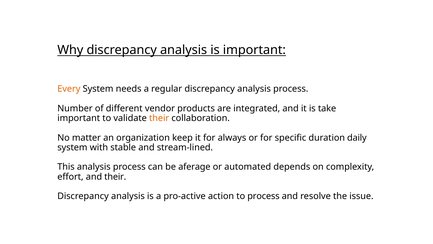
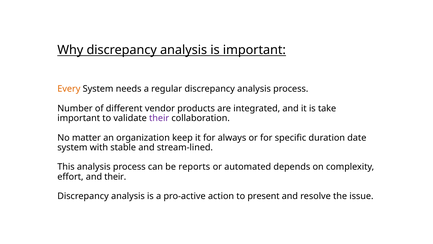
their colour: orange -> purple (159, 118)
daily: daily -> date (357, 137)
aferage: aferage -> reports (194, 167)
to process: process -> present (263, 196)
